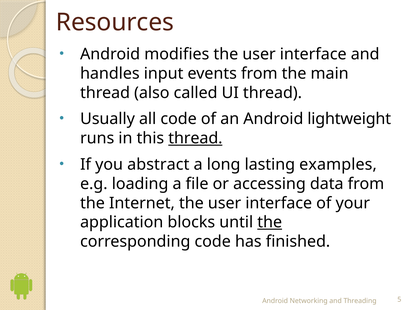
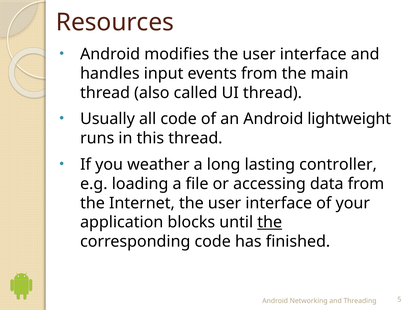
thread underline: present -> none (195, 138)
abstract: abstract -> weather (158, 164)
examples: examples -> controller (338, 164)
